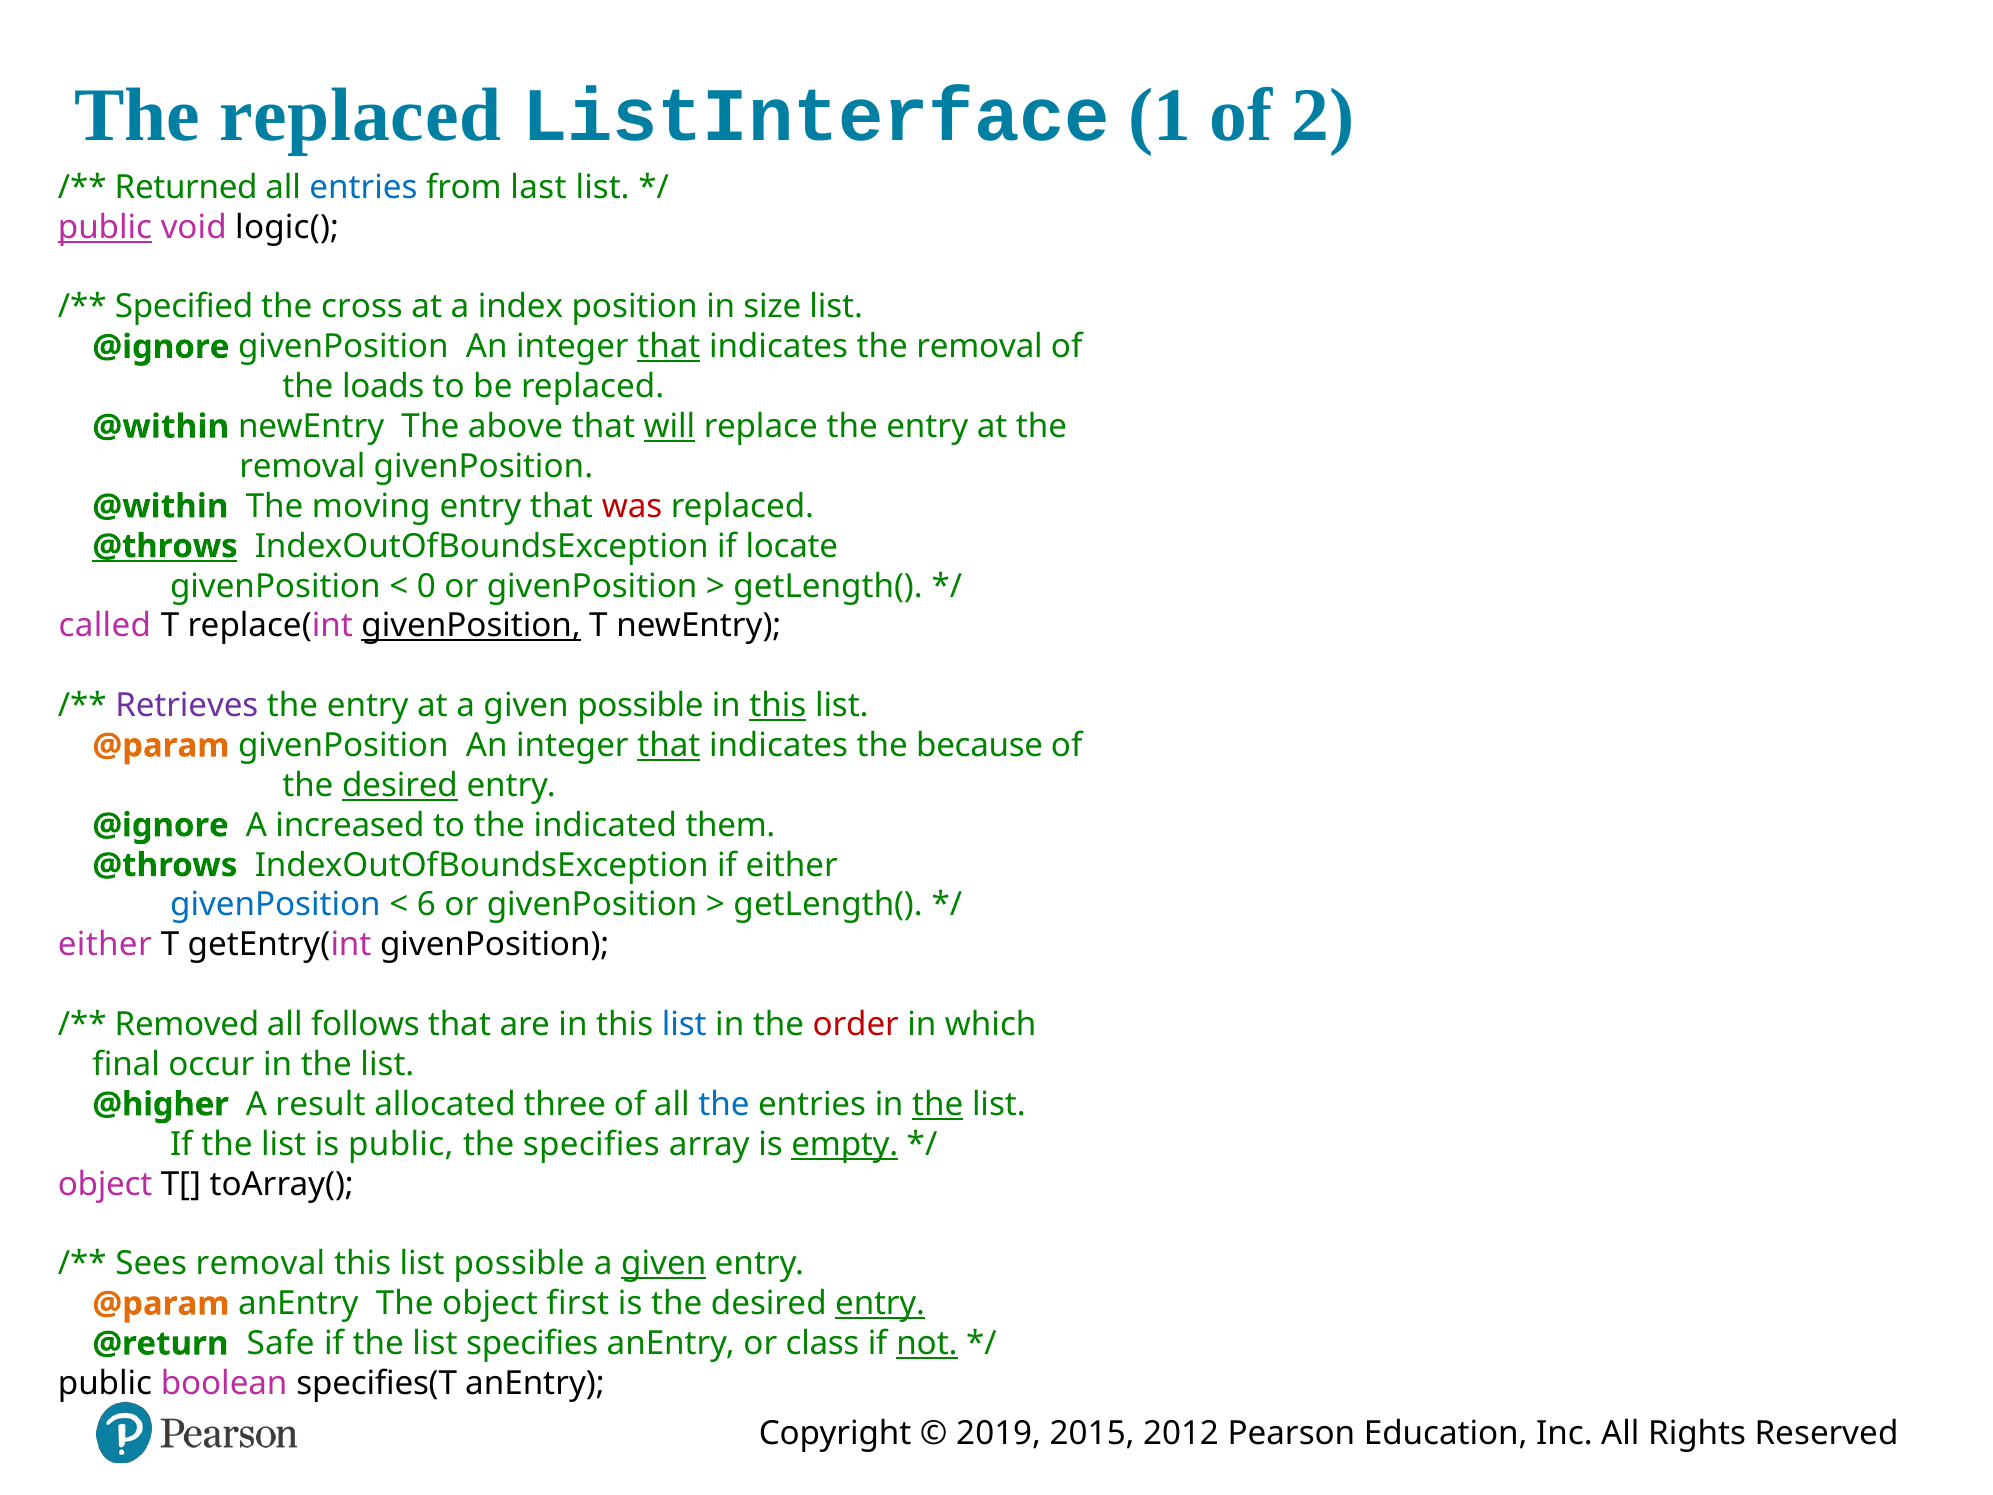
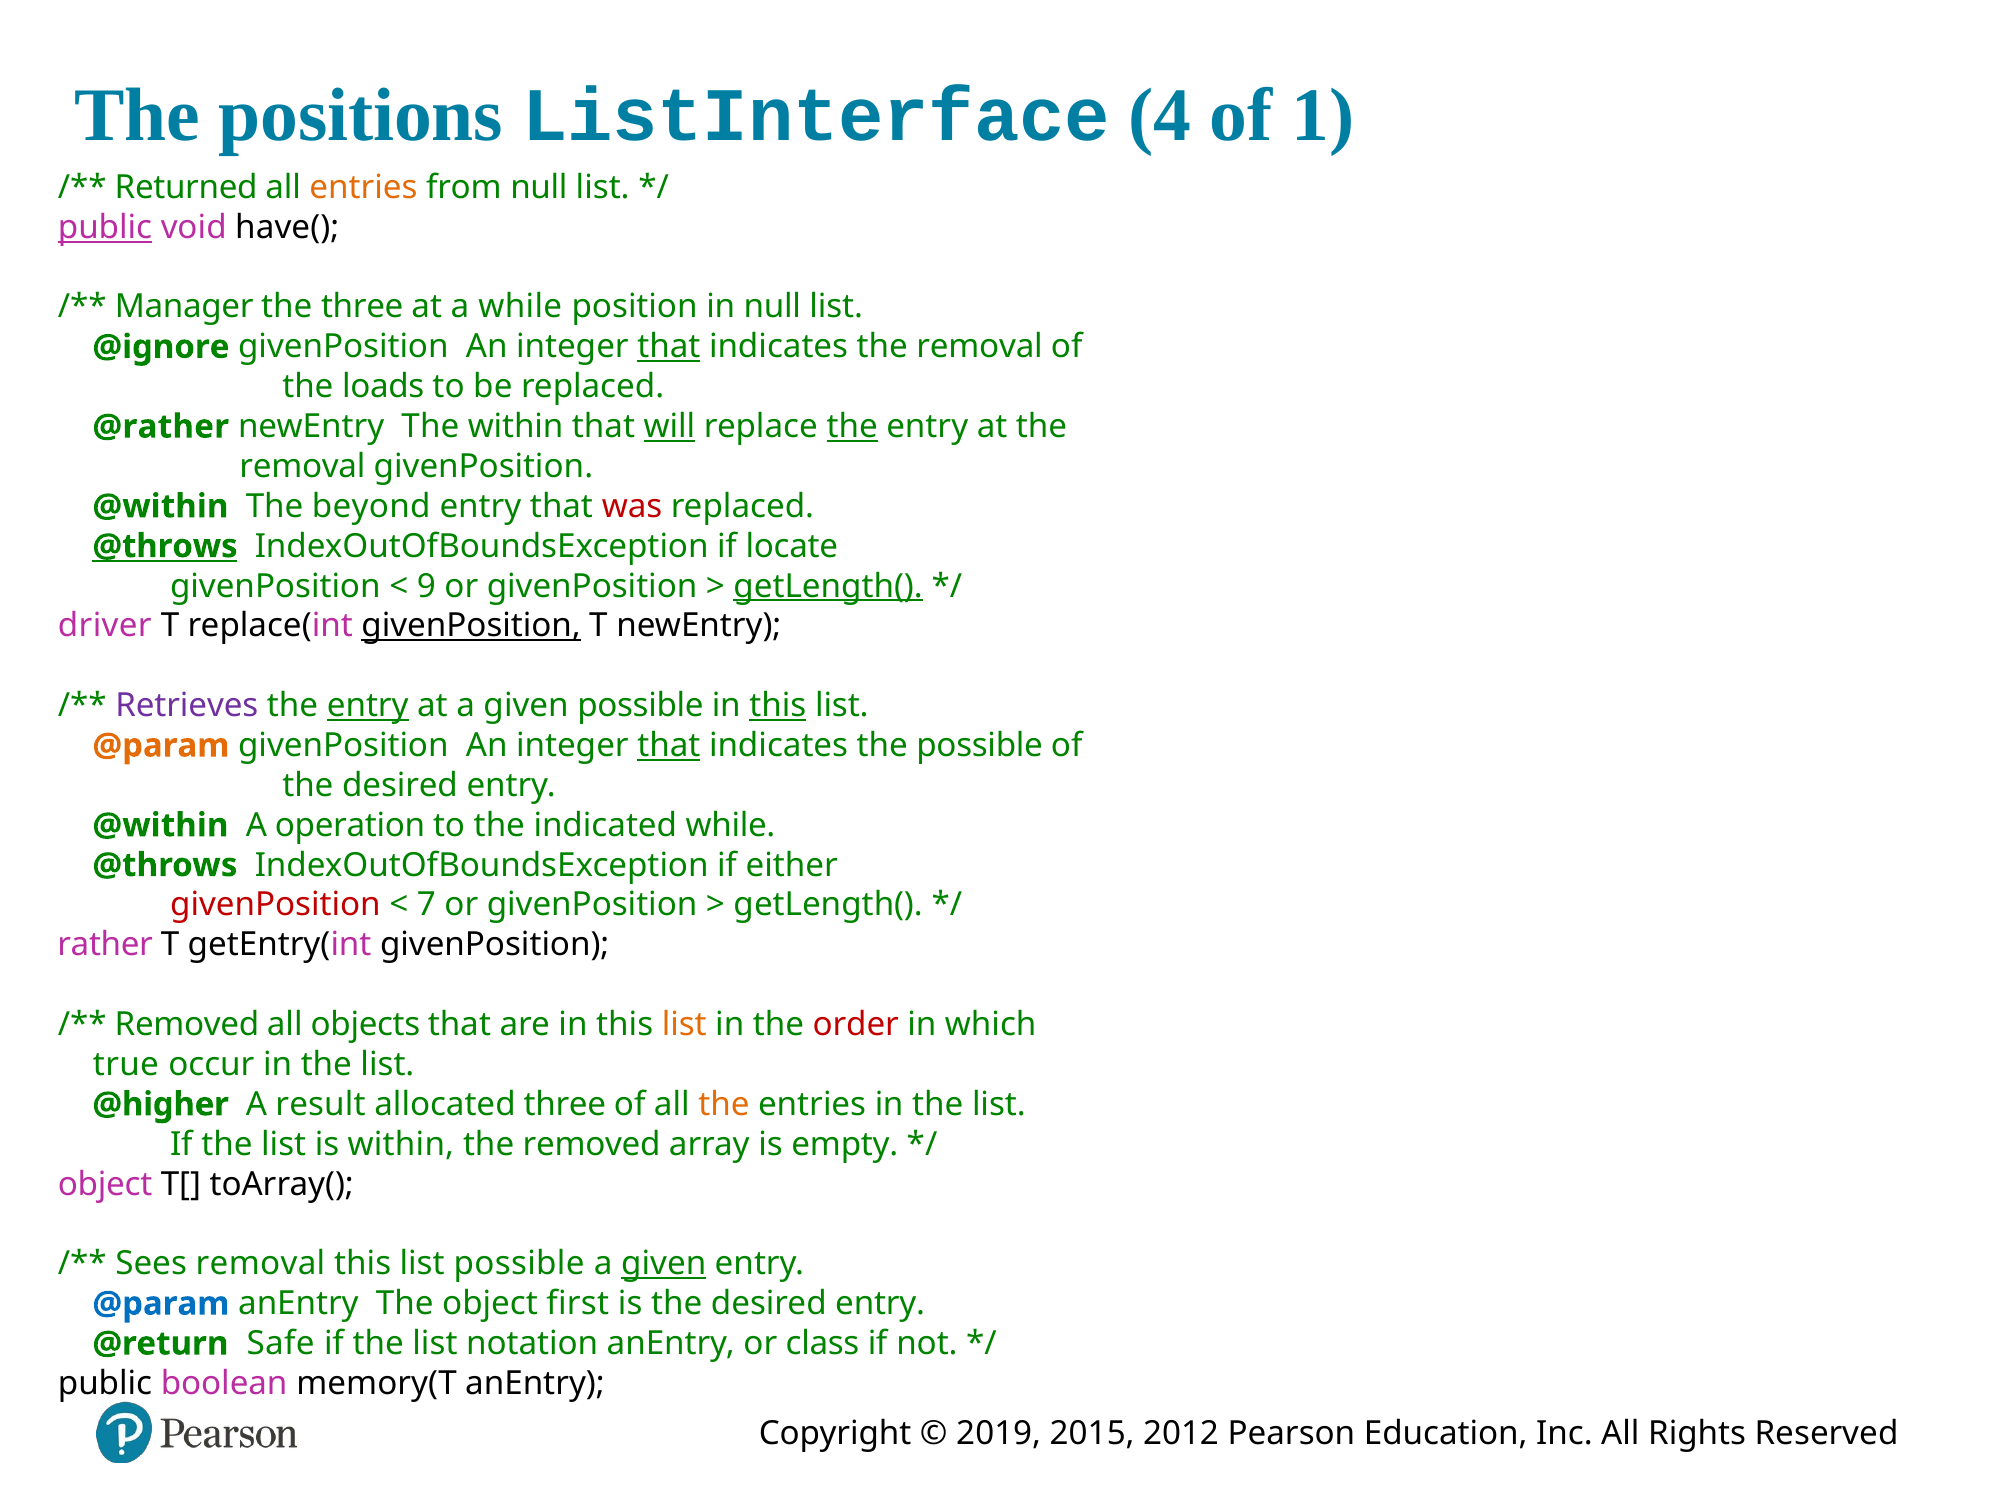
The replaced: replaced -> positions (361, 116)
1: 1 -> 4 (1160, 116)
2: 2 -> 1 (1323, 116)
entries colour: blue -> orange (363, 187)
from last: last -> null (539, 187)
logic(: logic( -> have( (287, 227)
Specified: Specified -> Manager (184, 307)
the cross: cross -> three (362, 307)
a index: index -> while (520, 307)
in size: size -> null (772, 307)
@within: @within -> @rather (161, 427)
The above: above -> within (516, 427)
the underline: none -> present (852, 427)
moving: moving -> beyond (371, 506)
0: 0 -> 9 (426, 586)
getLength( underline: none -> present (828, 586)
called: called -> driver (105, 626)
entry underline: none -> present (368, 706)
the because: because -> possible (980, 745)
desired underline: present -> none (400, 785)
@ignore: @ignore -> @within (160, 825)
increased: increased -> operation (350, 825)
indicated them: them -> while (730, 825)
givenPosition colour: blue -> red (275, 905)
6: 6 -> 7 (426, 905)
either: either -> rather (105, 945)
follows: follows -> objects (365, 1024)
list colour: blue -> orange (684, 1024)
final: final -> true (126, 1064)
the colour: blue -> orange (724, 1104)
the underline: present -> none (938, 1104)
is public: public -> within (401, 1144)
the specifies: specifies -> removed (592, 1144)
empty underline: present -> none (845, 1144)
@param colour: orange -> blue (161, 1303)
entry underline: present -> none (880, 1303)
list specifies: specifies -> notation (532, 1343)
not underline: present -> none (927, 1343)
specifies(T: specifies(T -> memory(T (377, 1383)
